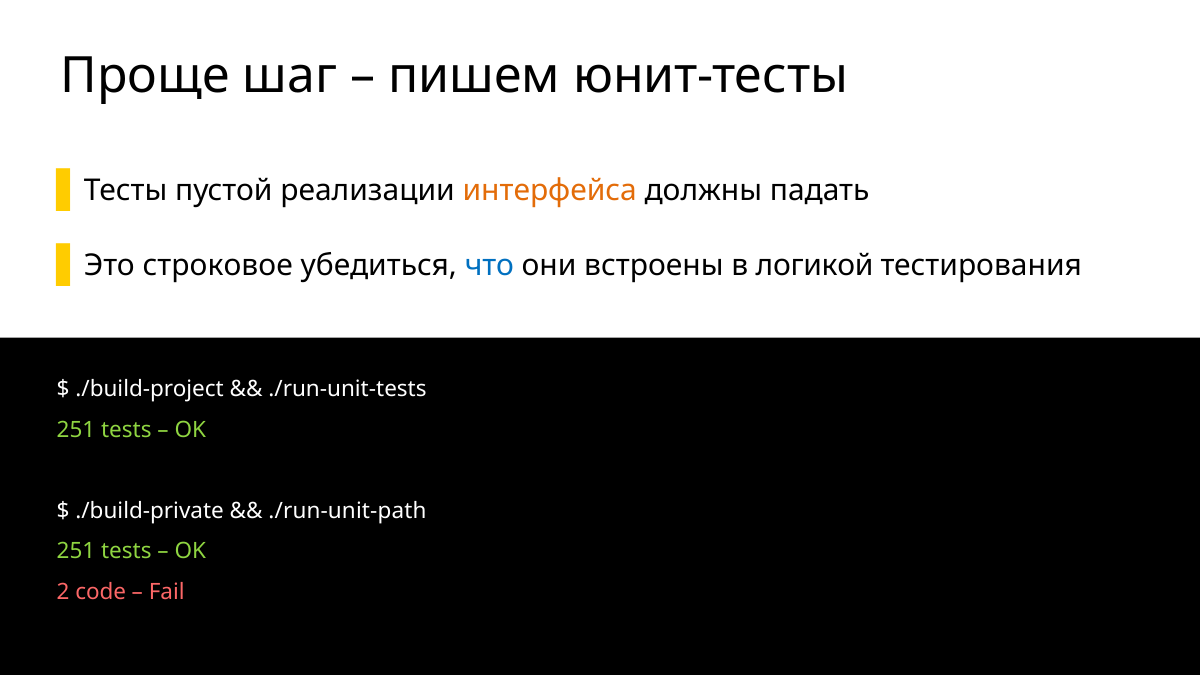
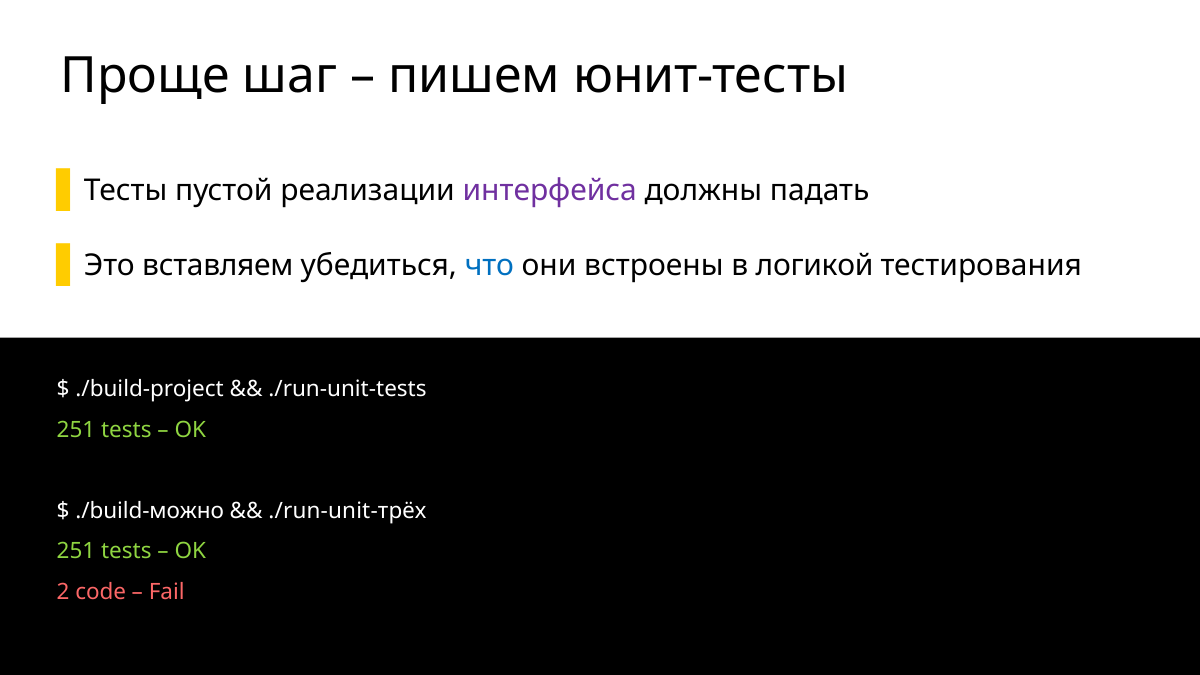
интерфейса colour: orange -> purple (550, 190)
строковое: строковое -> вставляем (218, 265)
./build-private: ./build-private -> ./build-можно (150, 511)
./run-unit-path: ./run-unit-path -> ./run-unit-трёх (347, 511)
